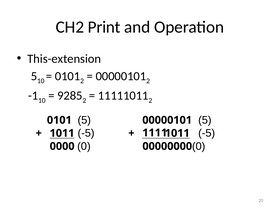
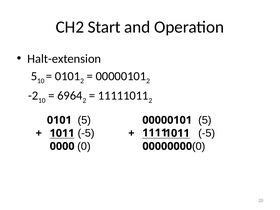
Print: Print -> Start (104, 27)
This-extension: This-extension -> Halt-extension (64, 59)
-1: -1 -> -2 (33, 96)
9285: 9285 -> 6964 (70, 96)
